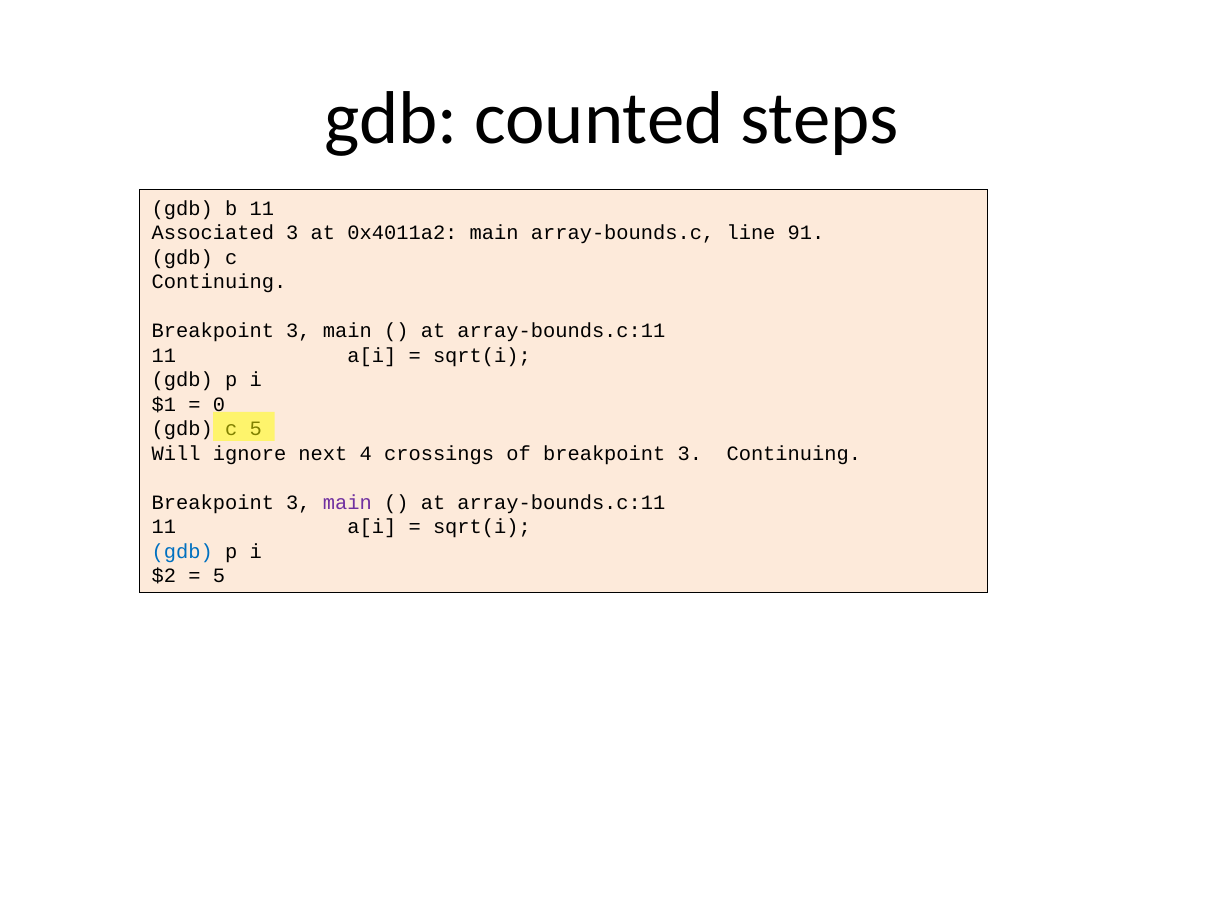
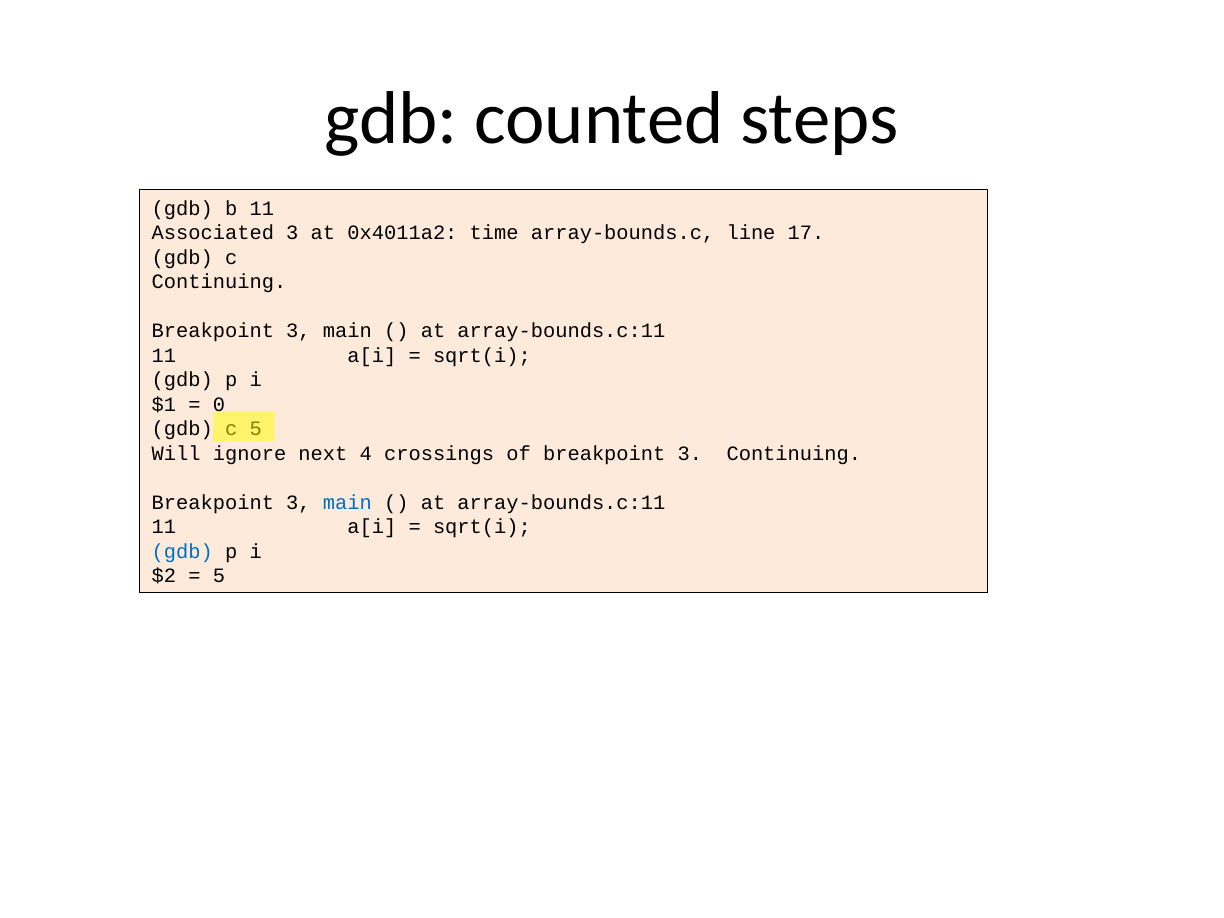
0x4011a2 main: main -> time (494, 233)
91: 91 -> 17 (806, 233)
main colour: purple -> blue (347, 502)
